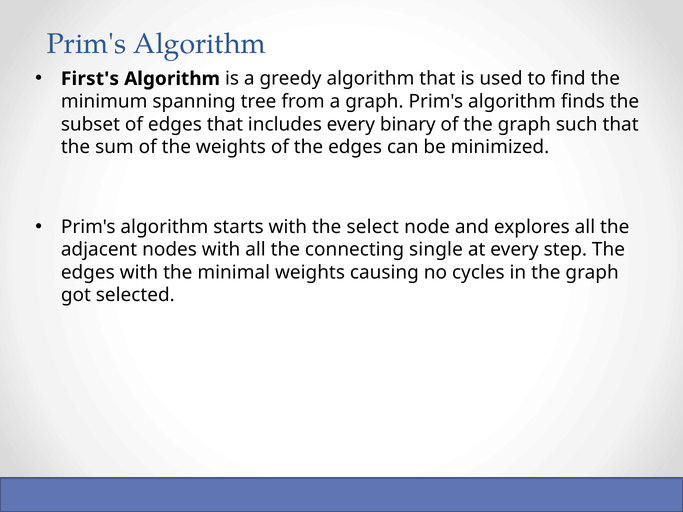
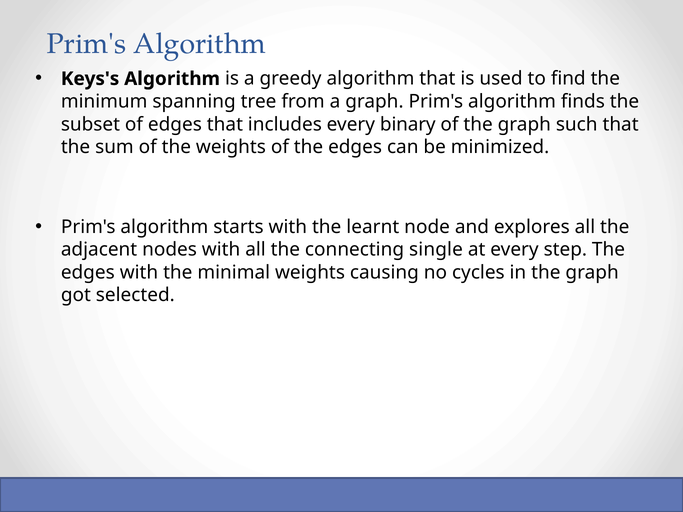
First's: First's -> Keys's (90, 79)
select: select -> learnt (373, 227)
